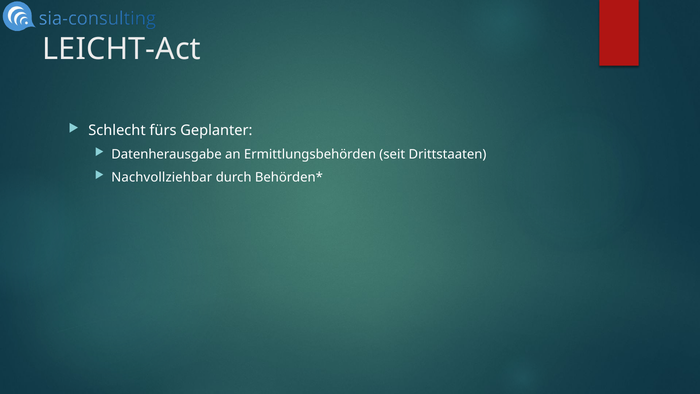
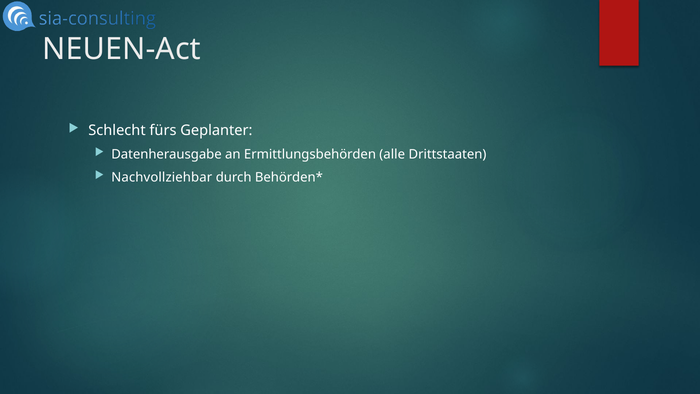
LEICHT-Act: LEICHT-Act -> NEUEN-Act (122, 49)
seit: seit -> alle (392, 154)
